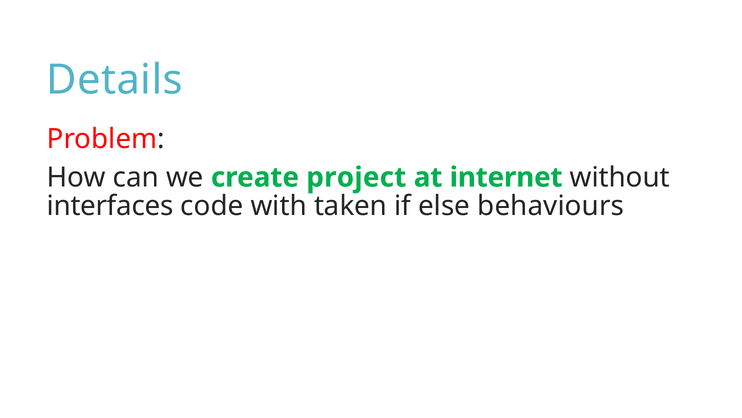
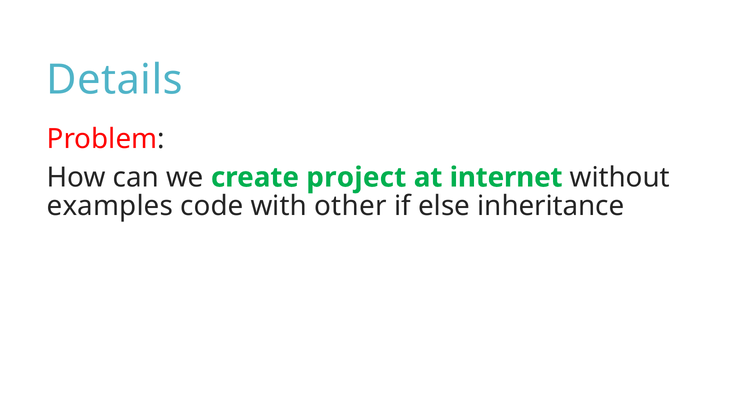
interfaces: interfaces -> examples (110, 206)
taken: taken -> other (350, 206)
behaviours: behaviours -> inheritance (551, 206)
